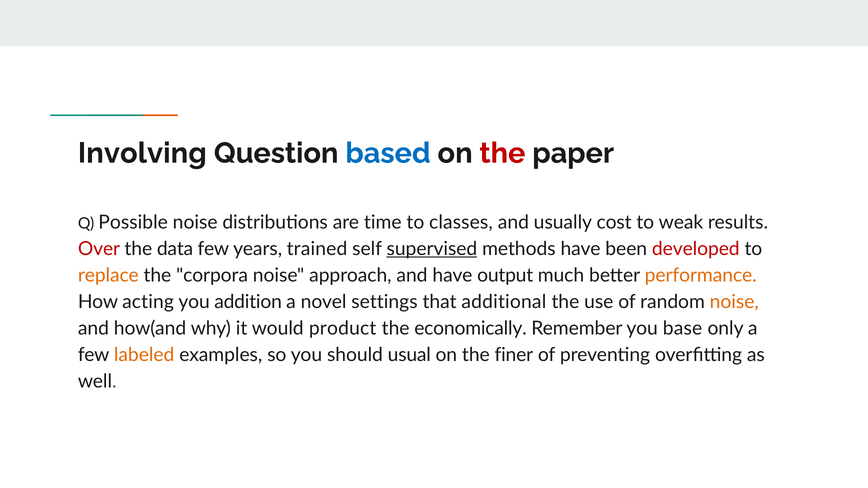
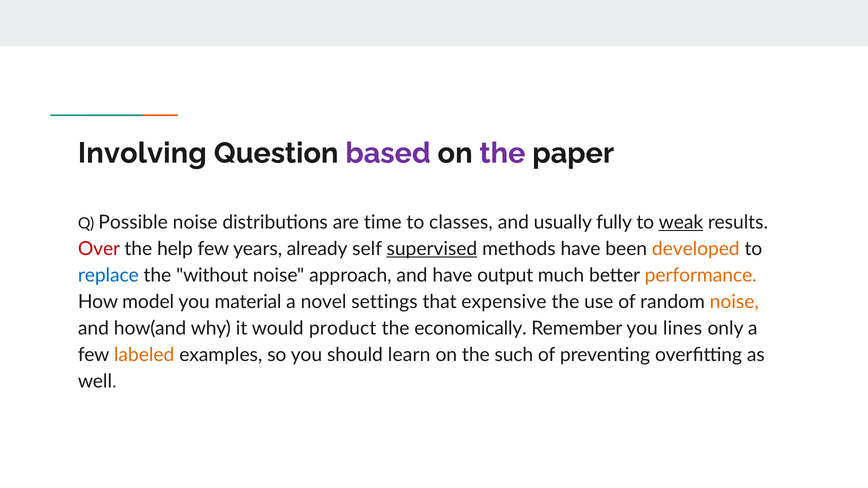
based colour: blue -> purple (388, 153)
the colour: red -> purple (502, 153)
cost: cost -> fully (614, 222)
weak underline: none -> present (681, 222)
data: data -> help (175, 249)
trained: trained -> already (317, 249)
developed colour: red -> orange (696, 249)
replace colour: orange -> blue (108, 275)
corpora: corpora -> without (212, 275)
acting: acting -> model (148, 302)
addition: addition -> material (248, 302)
additional: additional -> expensive (504, 302)
base: base -> lines (683, 329)
usual: usual -> learn (409, 355)
finer: finer -> such (514, 355)
